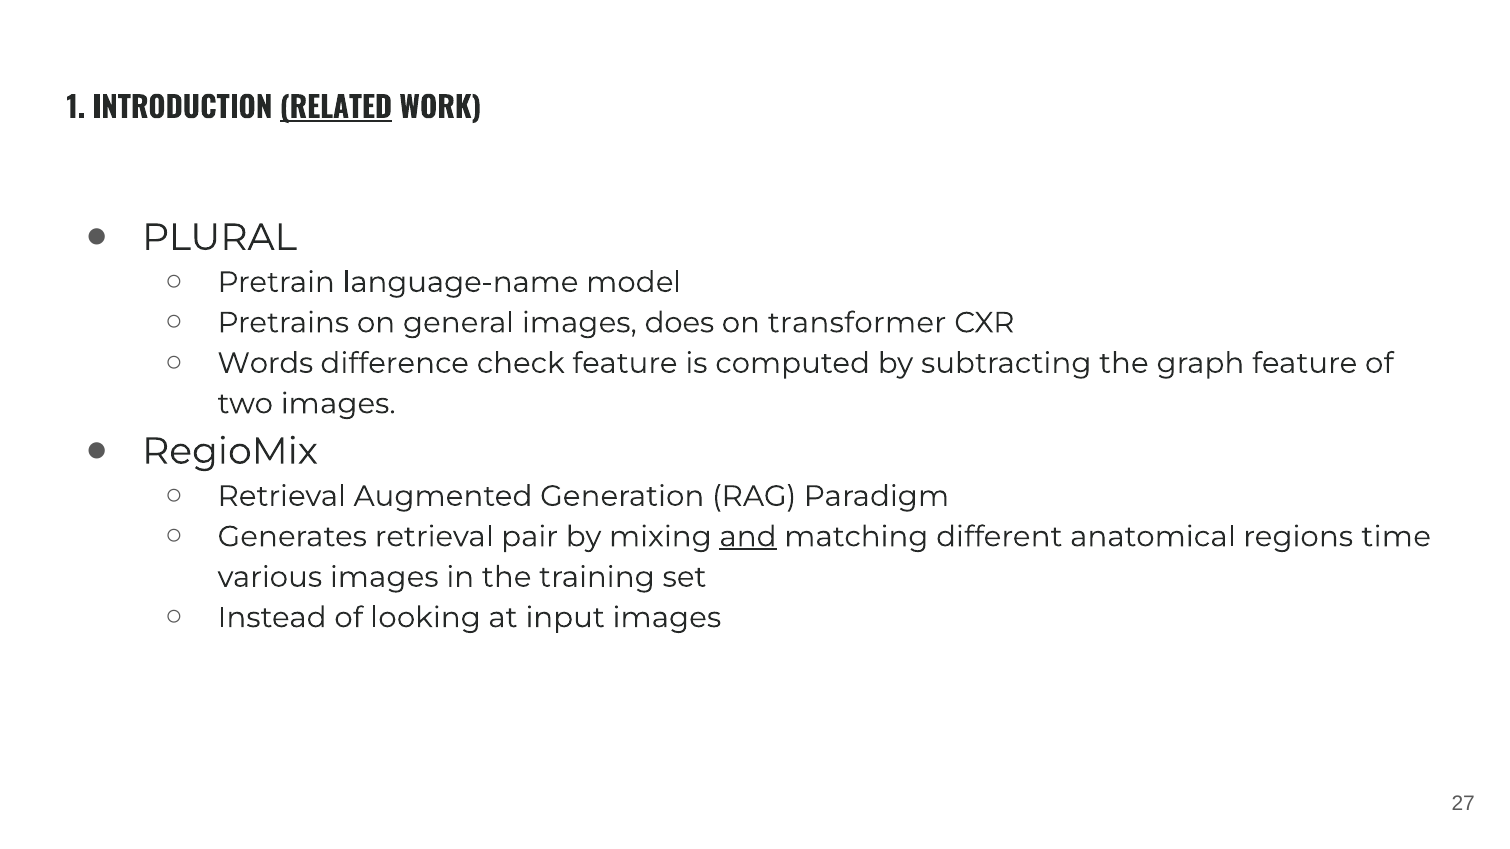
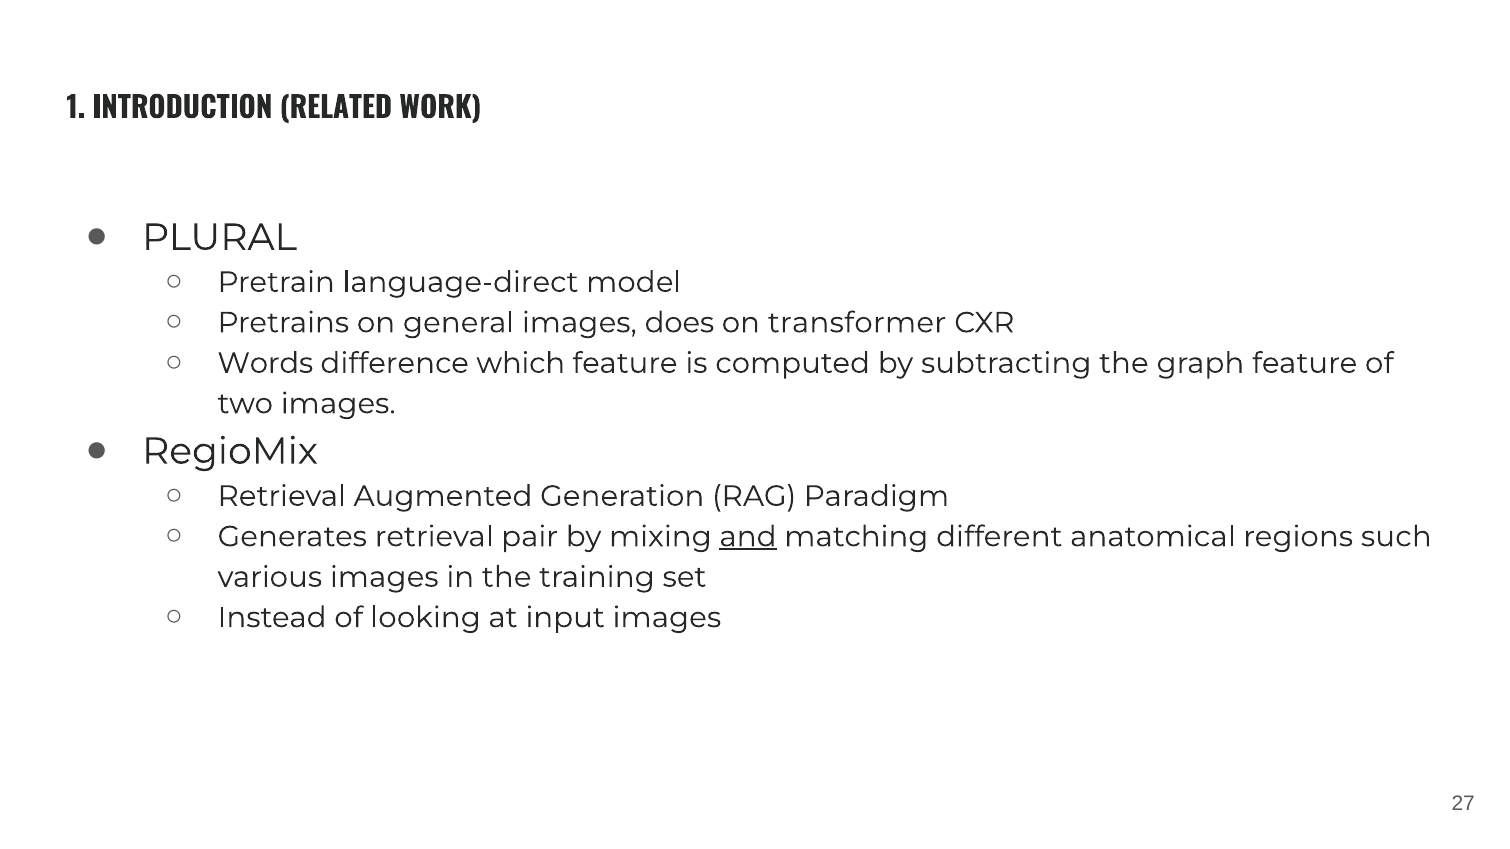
RELATED underline: present -> none (336, 108)
language-name: language-name -> language-direct (460, 282)
check: check -> which (521, 363)
time: time -> such (1396, 537)
